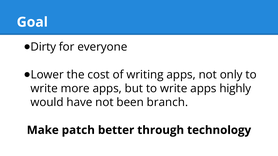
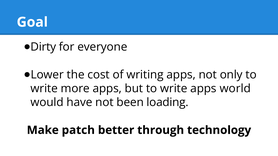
highly: highly -> world (235, 89)
branch: branch -> loading (168, 103)
